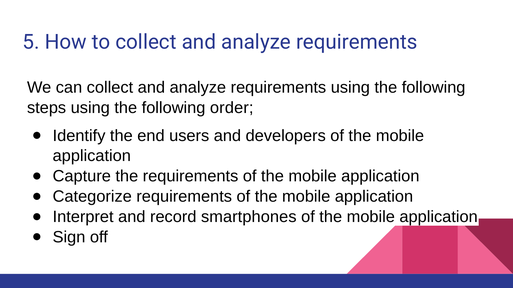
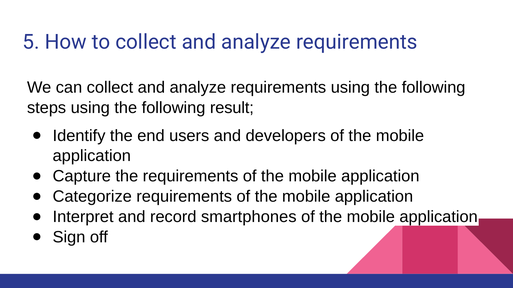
order: order -> result (232, 108)
